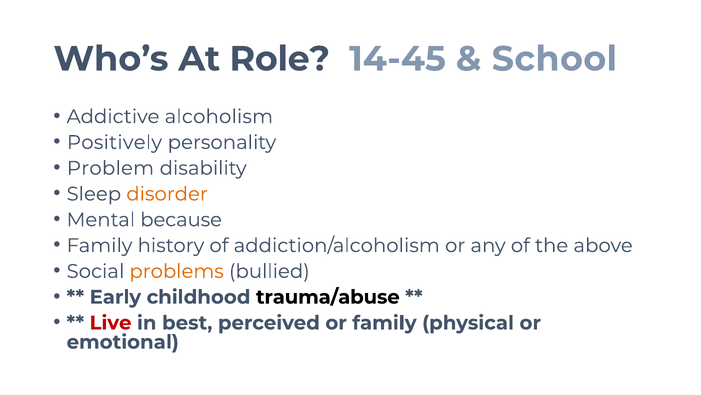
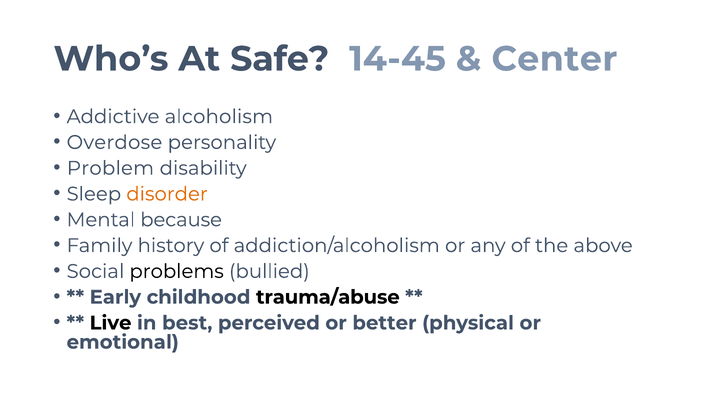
Role: Role -> Safe (280, 59)
School: School -> Center (554, 59)
Positively: Positively -> Overdose (114, 142)
problems colour: orange -> black (177, 271)
Live colour: red -> black (111, 322)
or family: family -> better (384, 322)
